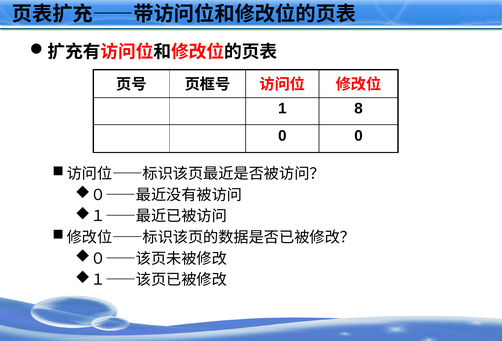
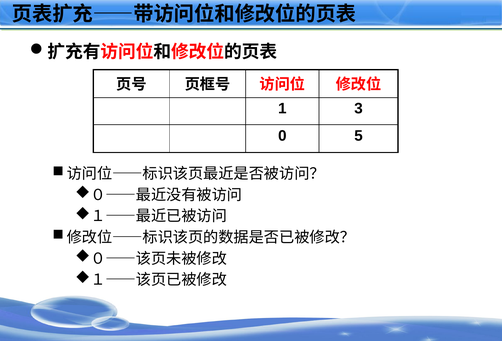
8: 8 -> 3 (359, 109)
0 0: 0 -> 5 (359, 136)
